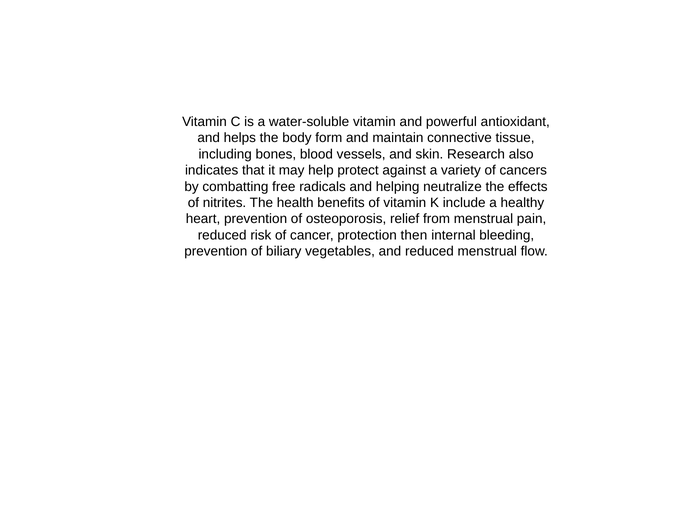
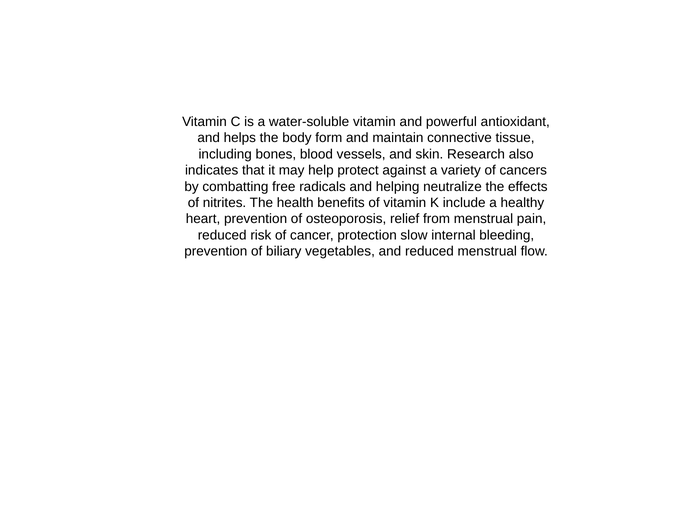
then: then -> slow (414, 235)
